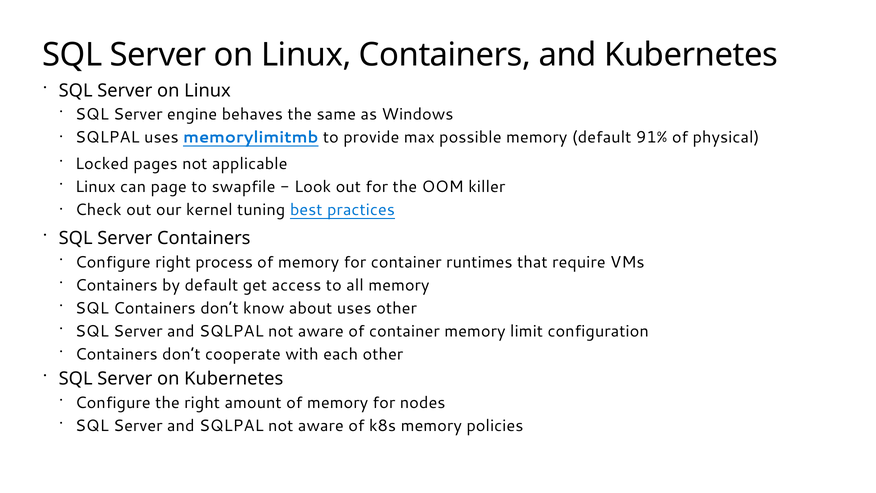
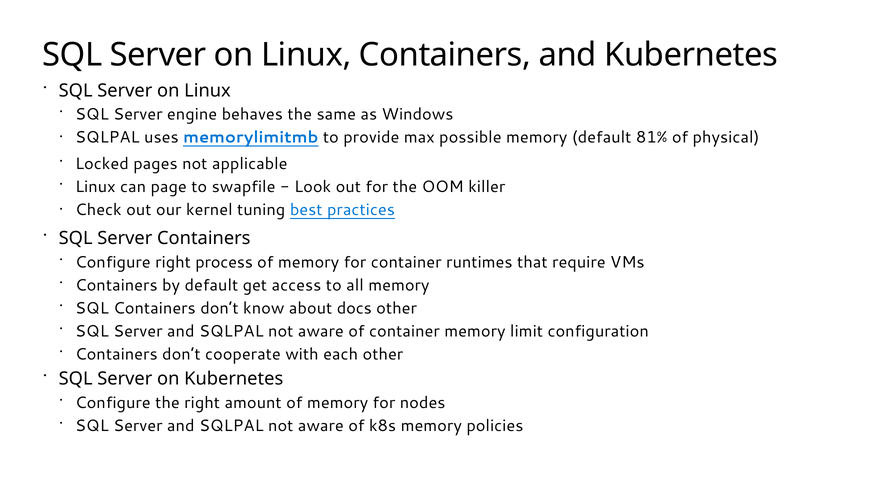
91%: 91% -> 81% (652, 137)
about uses: uses -> docs (354, 308)
